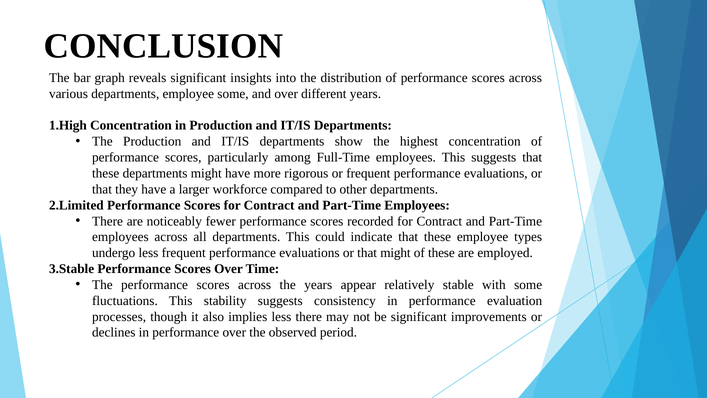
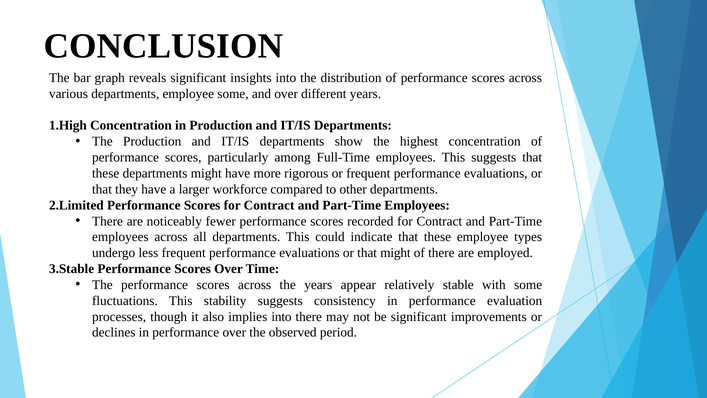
of these: these -> there (441, 253)
implies less: less -> into (281, 316)
